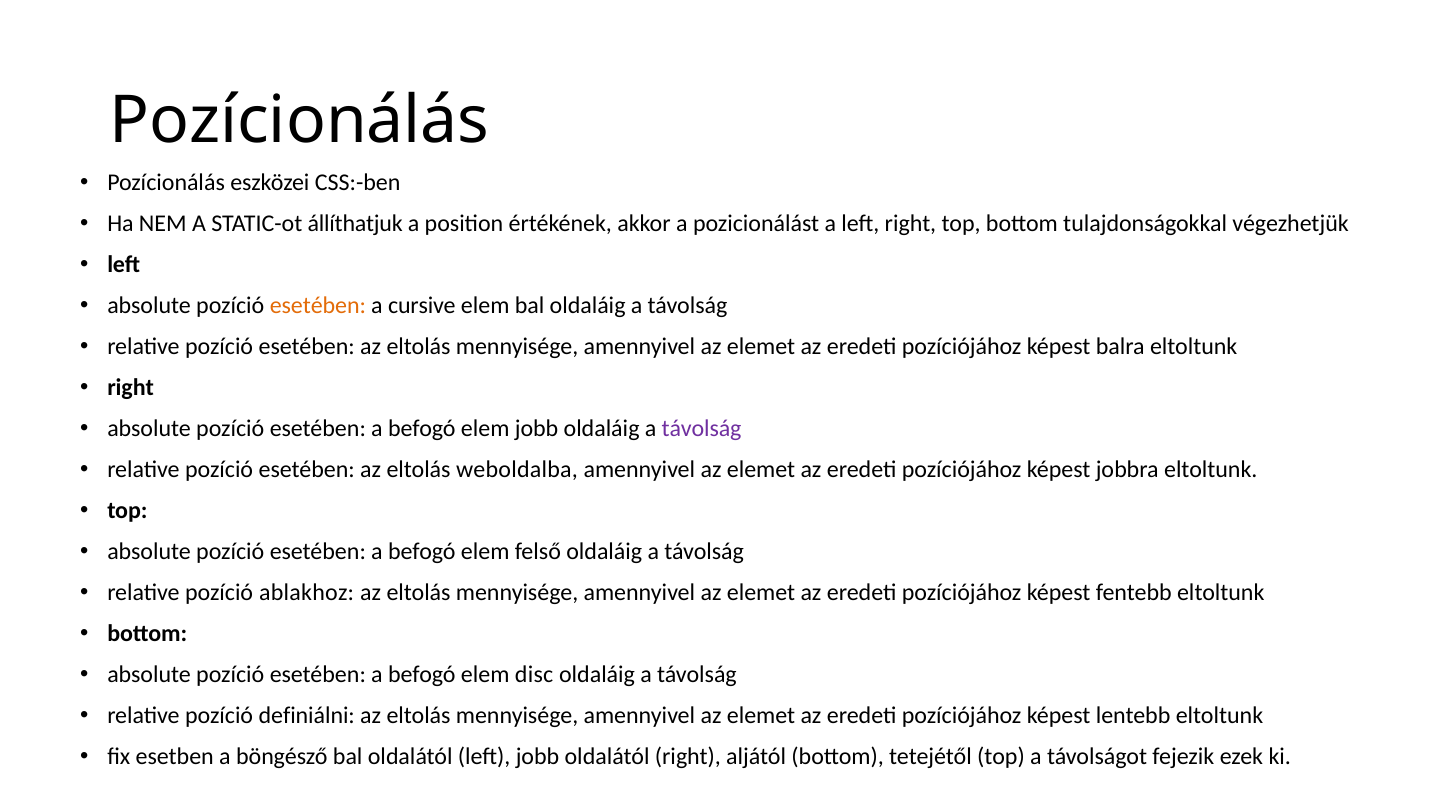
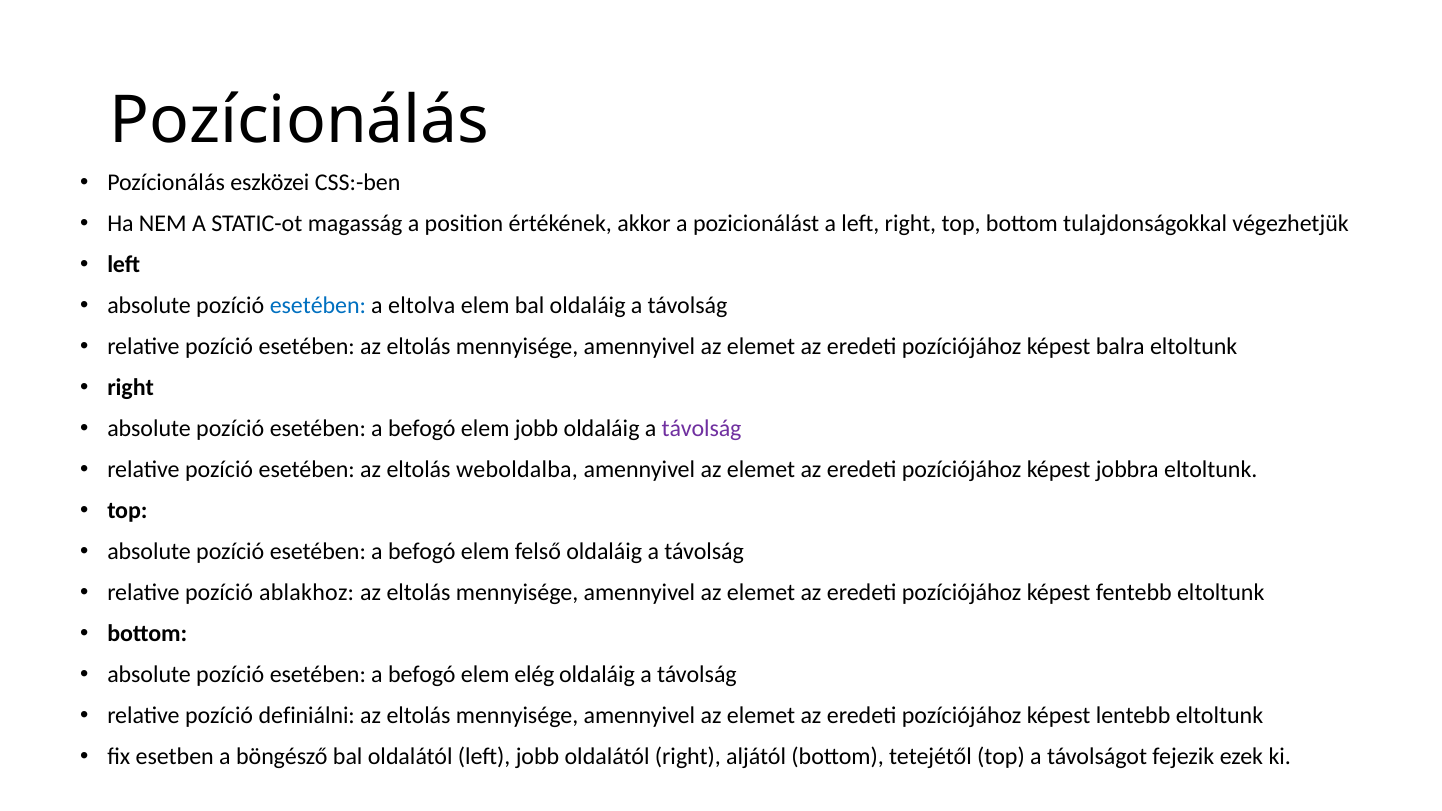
állíthatjuk: állíthatjuk -> magasság (355, 224)
esetében colour: orange -> blue (318, 306)
cursive: cursive -> eltolva (422, 306)
disc: disc -> elég (534, 674)
